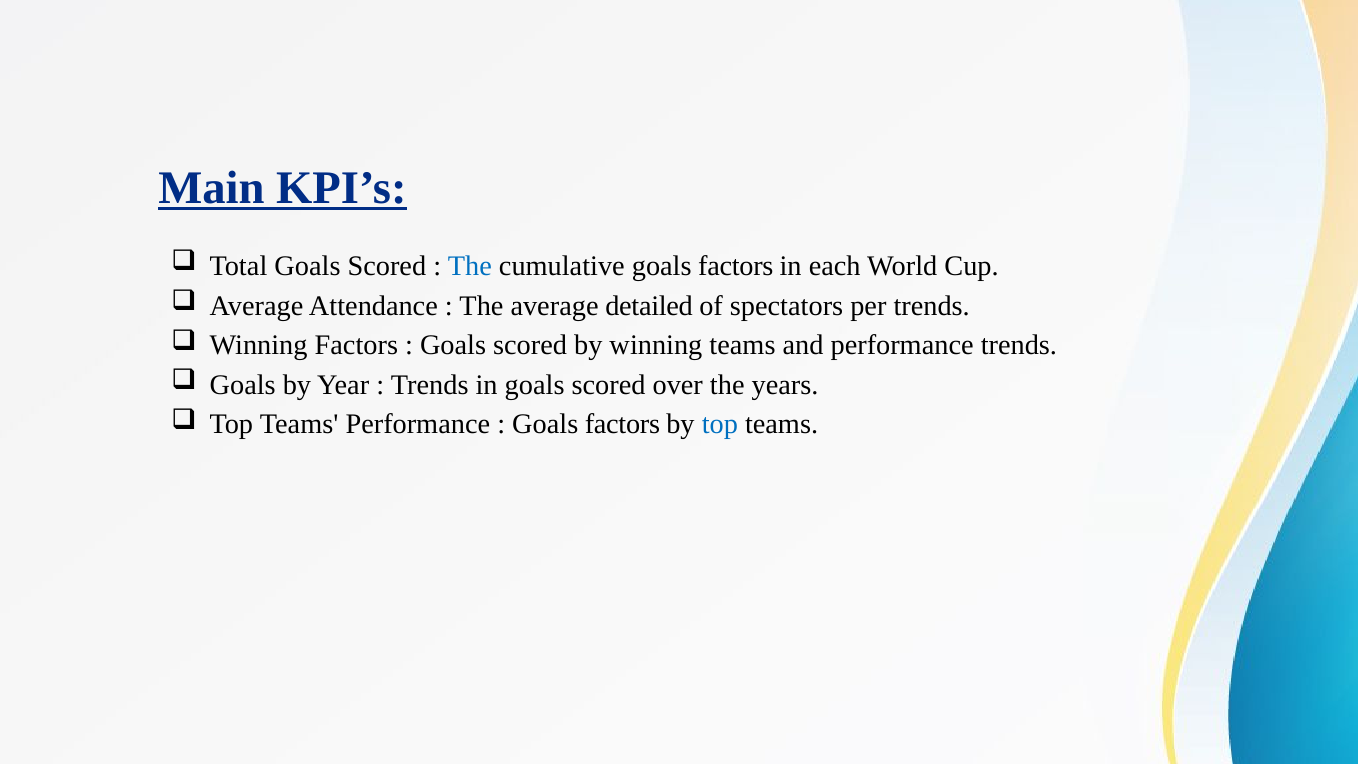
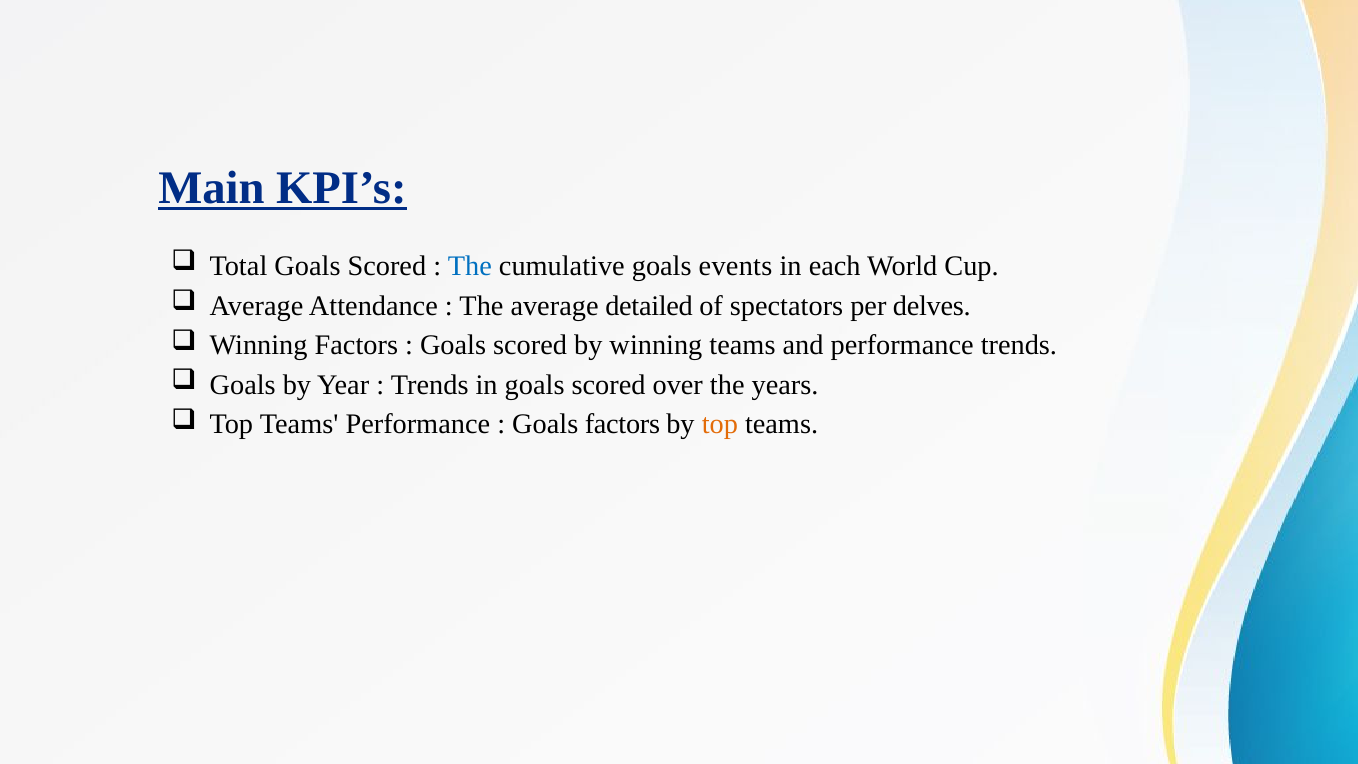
cumulative goals factors: factors -> events (736, 266)
per trends: trends -> delves (932, 306)
top colour: blue -> orange (720, 424)
